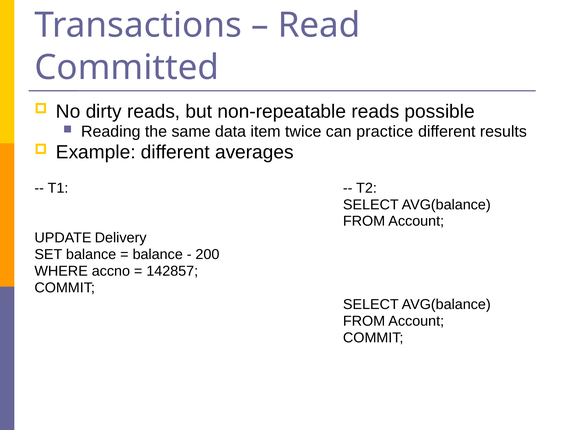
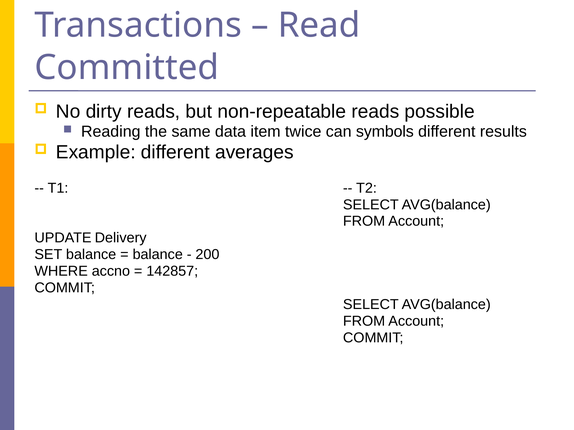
practice: practice -> symbols (385, 132)
